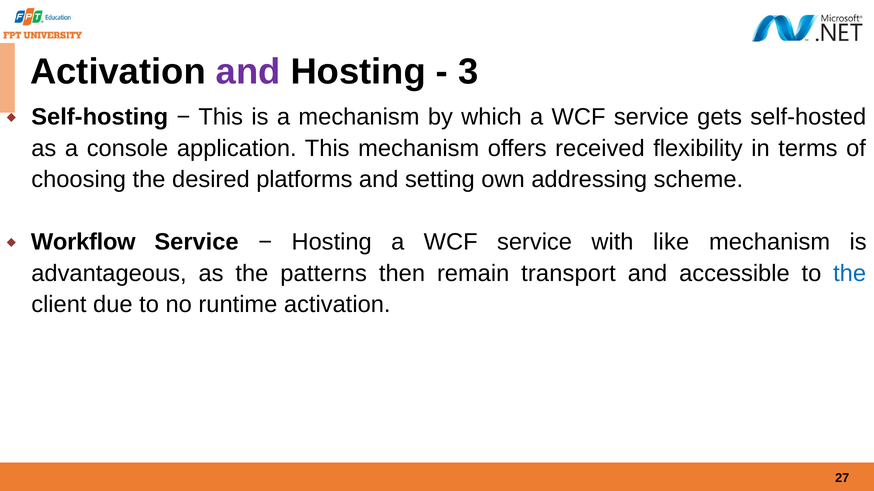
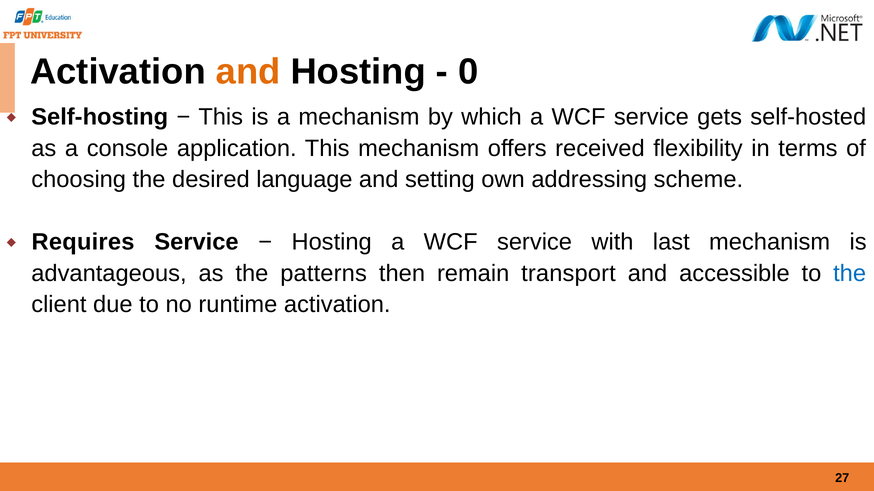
and colour: purple -> orange (248, 72)
3: 3 -> 0 (468, 72)
platforms: platforms -> language (304, 180)
Workflow: Workflow -> Requires (83, 242)
like: like -> last (671, 242)
